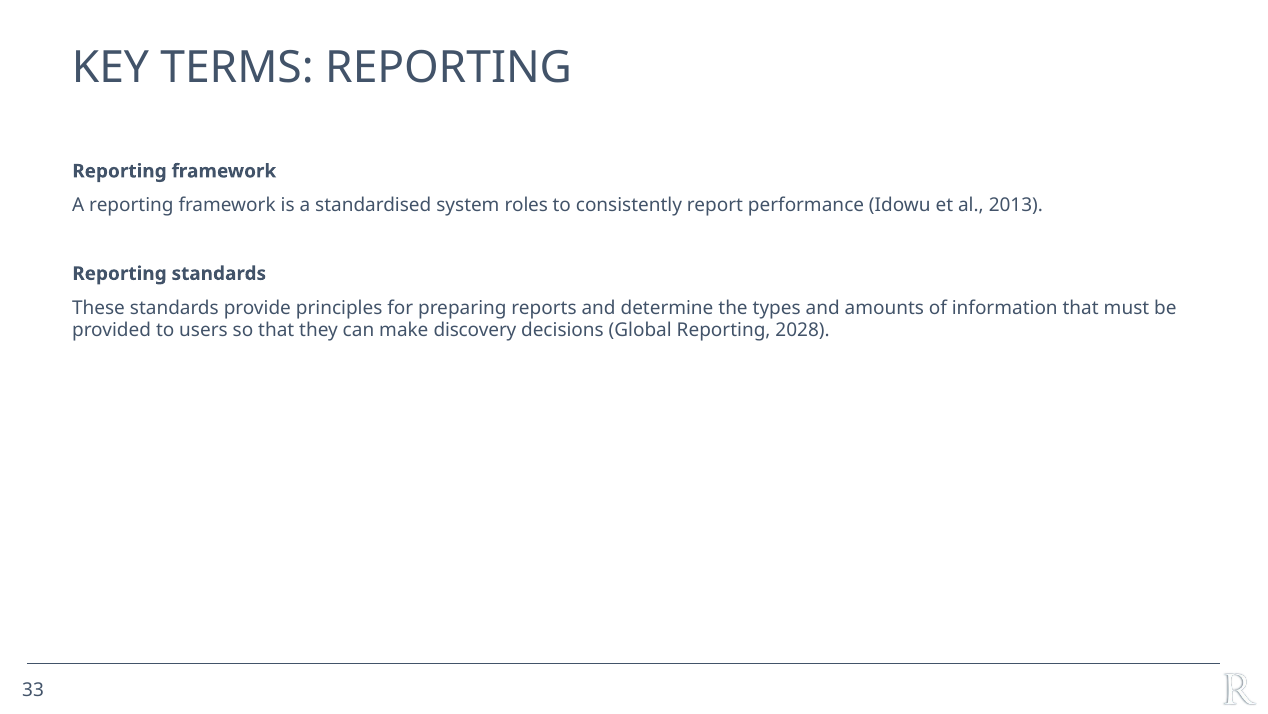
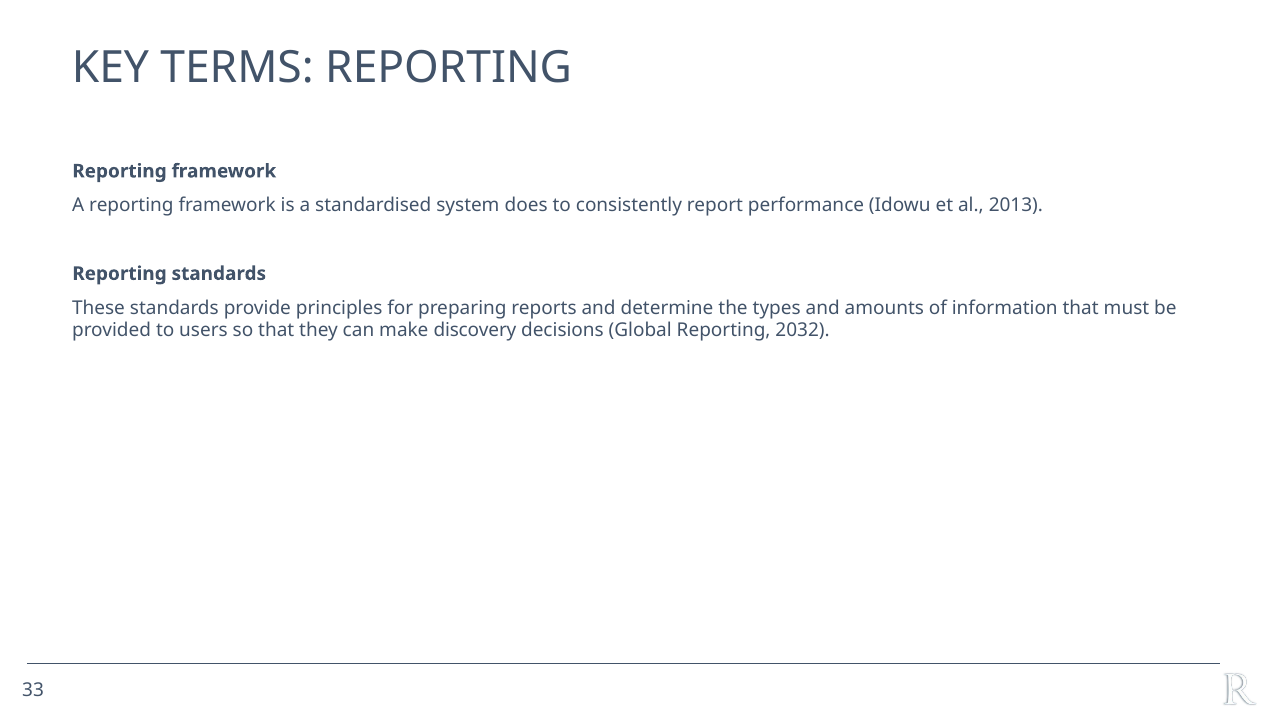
roles: roles -> does (526, 205)
2028: 2028 -> 2032 (803, 330)
